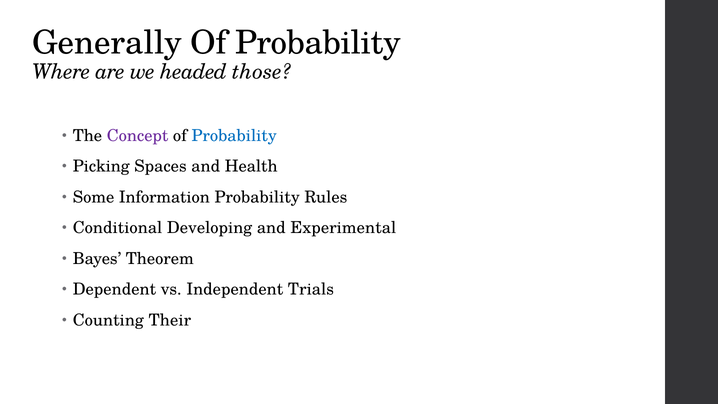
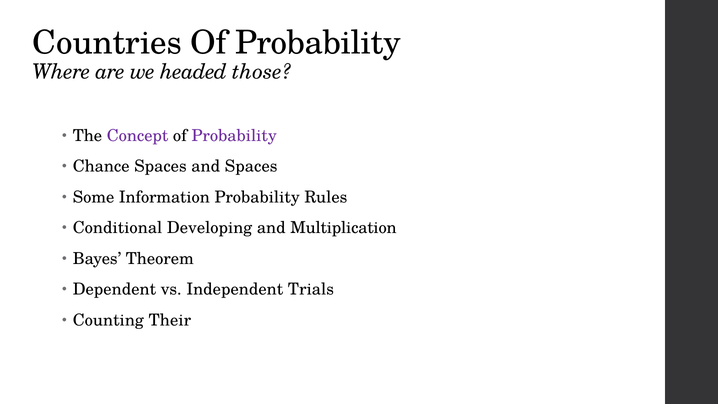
Generally: Generally -> Countries (107, 43)
Probability colour: blue -> purple (234, 136)
Picking: Picking -> Chance (101, 166)
and Health: Health -> Spaces (251, 166)
Experimental: Experimental -> Multiplication (343, 228)
